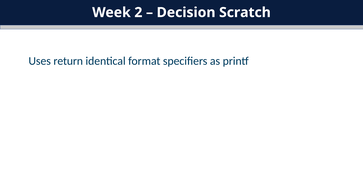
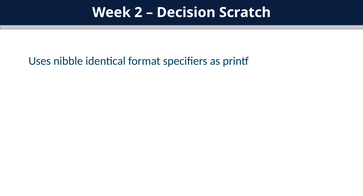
return: return -> nibble (68, 61)
